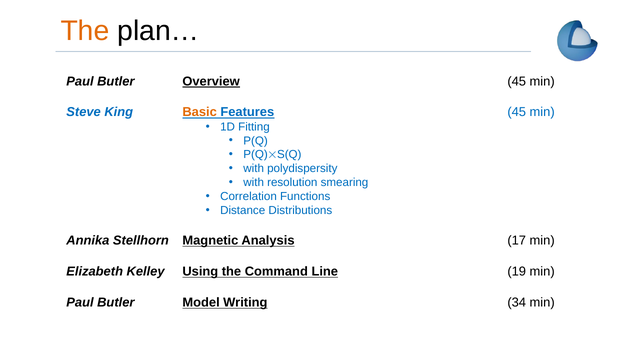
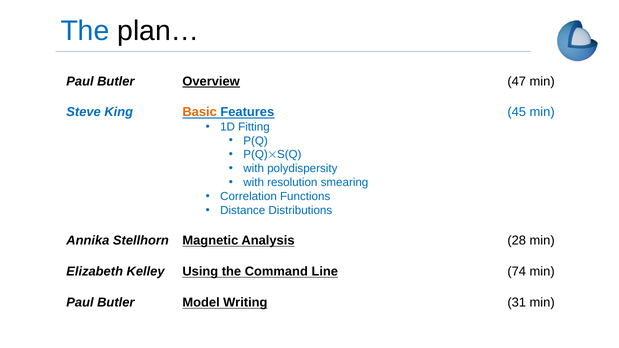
The colour: orange -> blue (85, 31)
Overview 45: 45 -> 47 (517, 81)
17: 17 -> 28 (517, 241)
19: 19 -> 74 (517, 272)
34: 34 -> 31 (517, 303)
